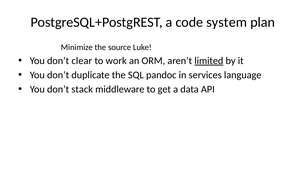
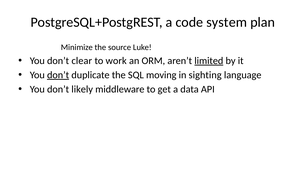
don’t underline: none -> present (58, 75)
pandoc: pandoc -> moving (161, 75)
services: services -> sighting (205, 75)
stack: stack -> likely (82, 89)
